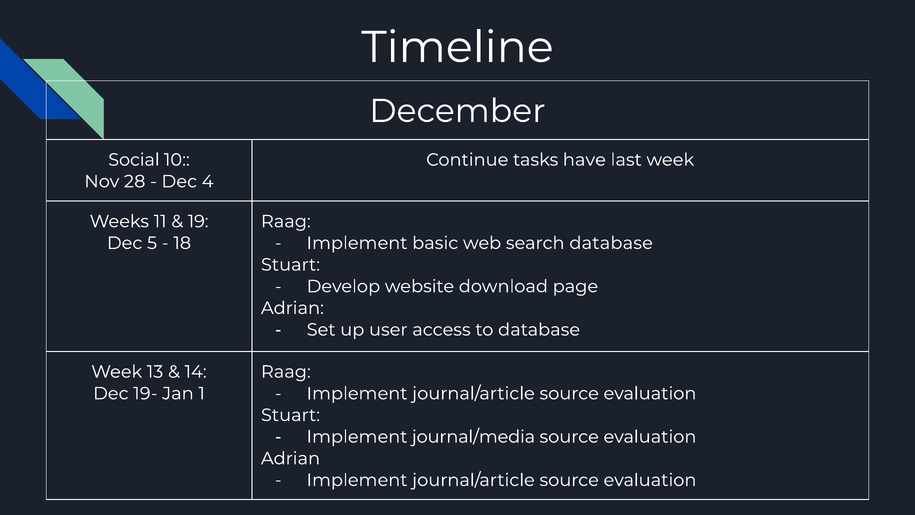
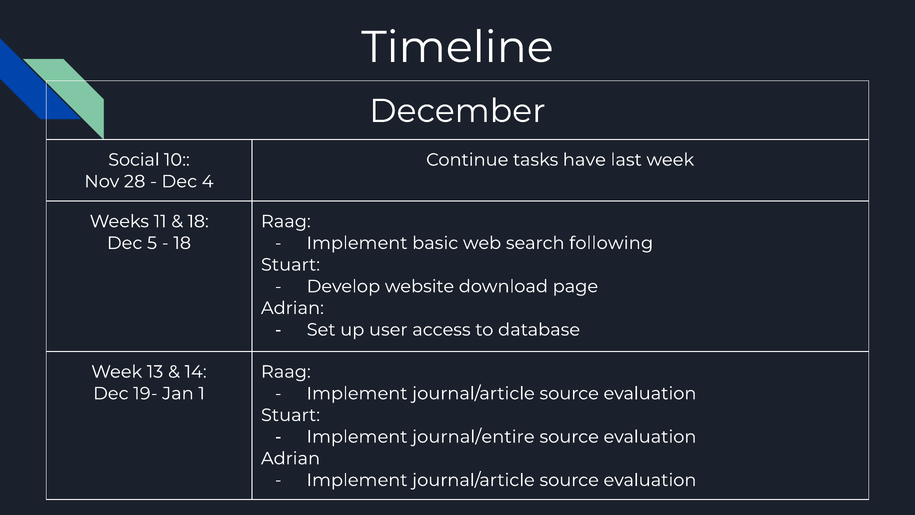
19: 19 -> 18 (198, 221)
search database: database -> following (611, 243)
journal/media: journal/media -> journal/entire (473, 437)
